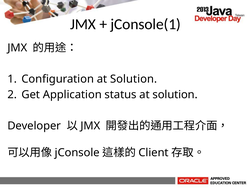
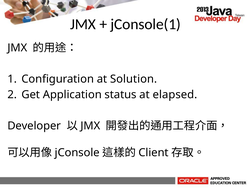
status at solution: solution -> elapsed (175, 95)
